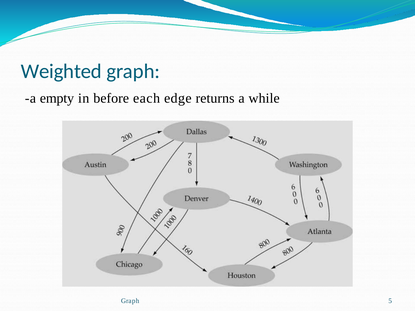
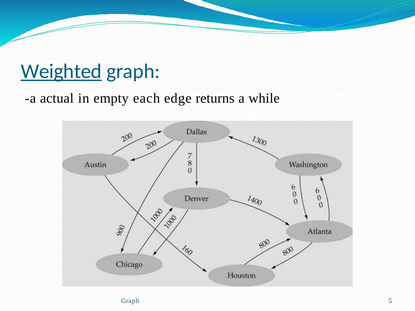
Weighted underline: none -> present (61, 72)
empty: empty -> actual (57, 98)
before: before -> empty (111, 98)
